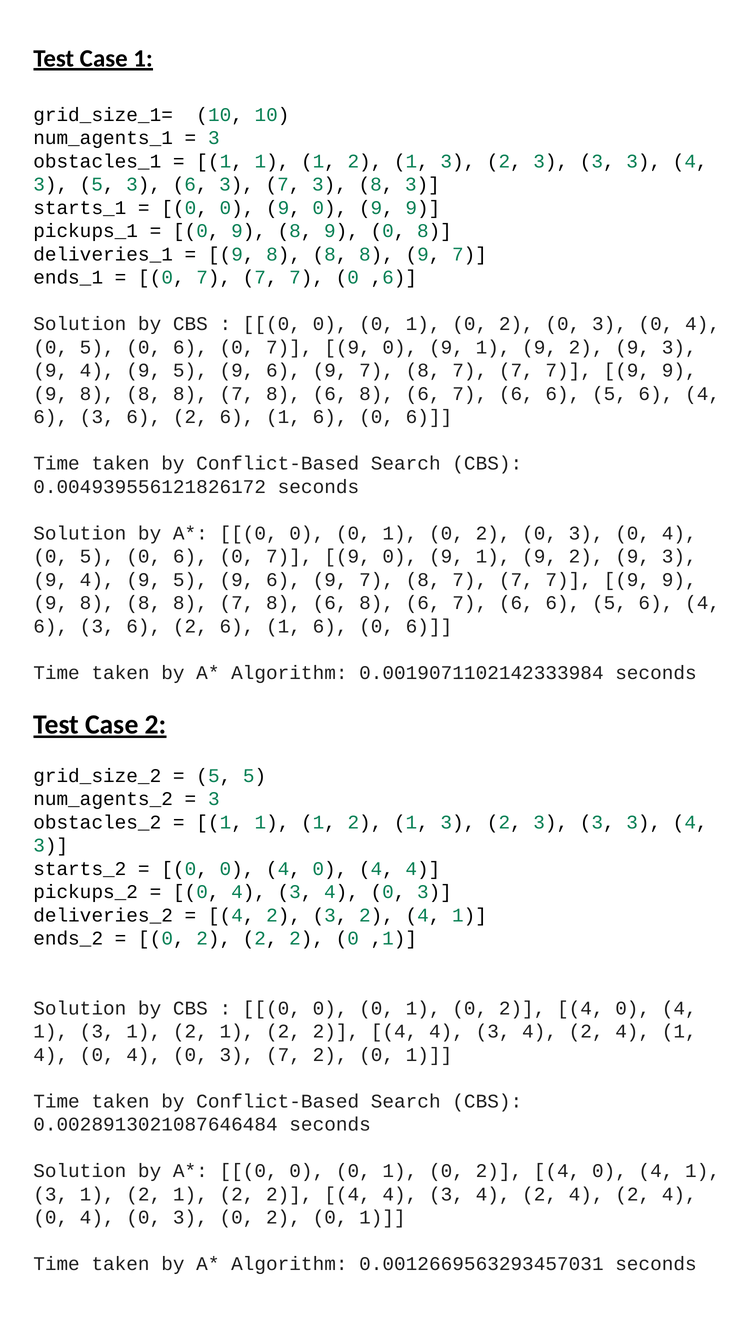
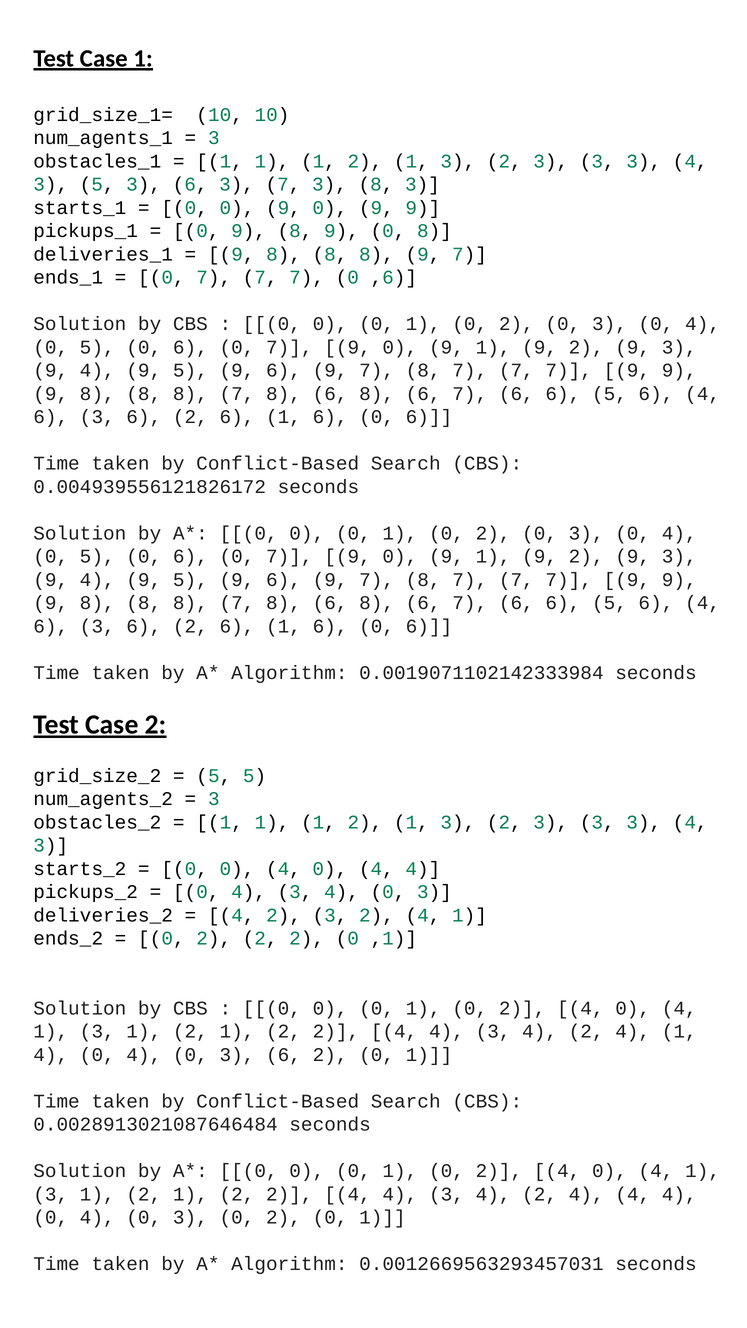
0 3 7: 7 -> 6 (284, 1055)
4 2 4 2: 2 -> 4 (633, 1194)
